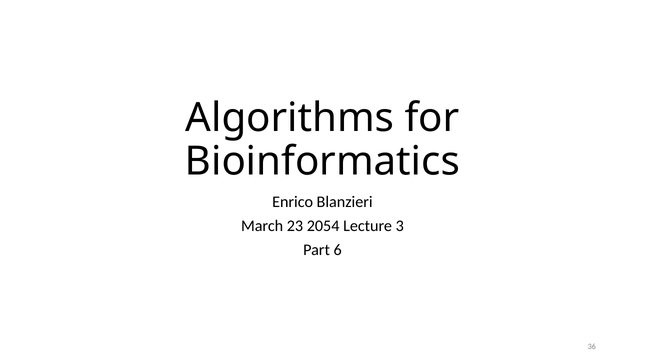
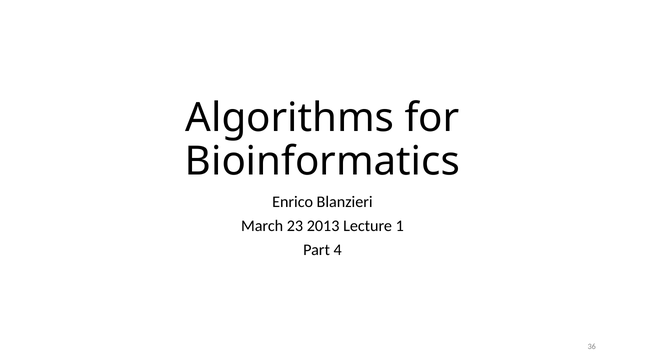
2054: 2054 -> 2013 (323, 226)
3: 3 -> 1 (400, 226)
6: 6 -> 4 (338, 250)
